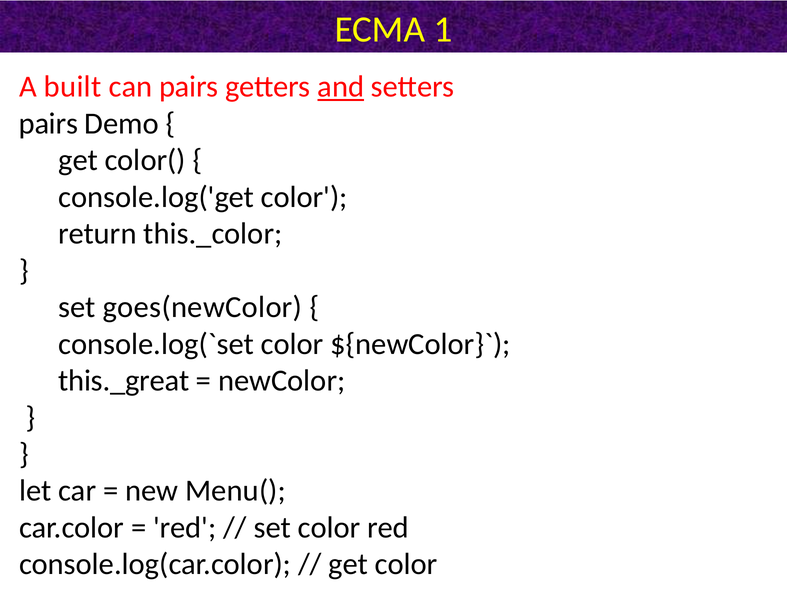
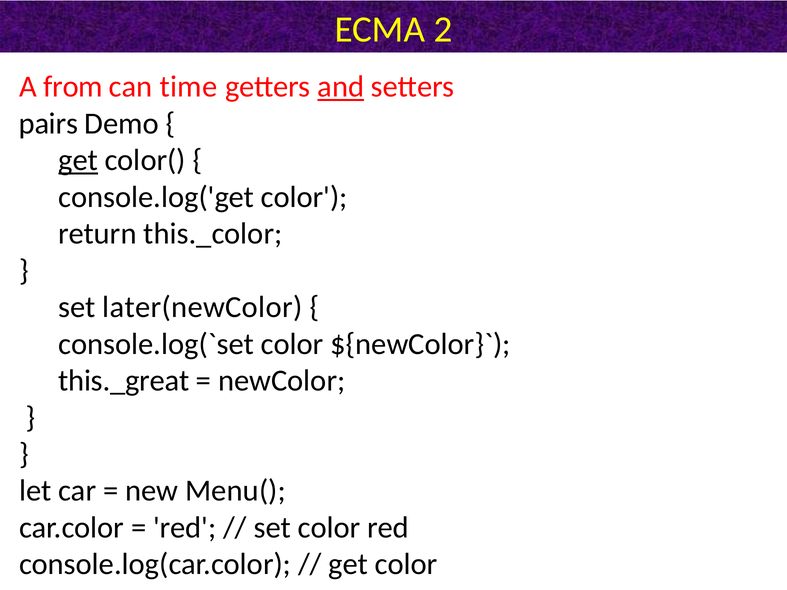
1: 1 -> 2 (443, 29)
built: built -> from (73, 87)
can pairs: pairs -> time (188, 87)
get underline: none -> present (78, 160)
goes(newColor: goes(newColor -> later(newColor (202, 307)
